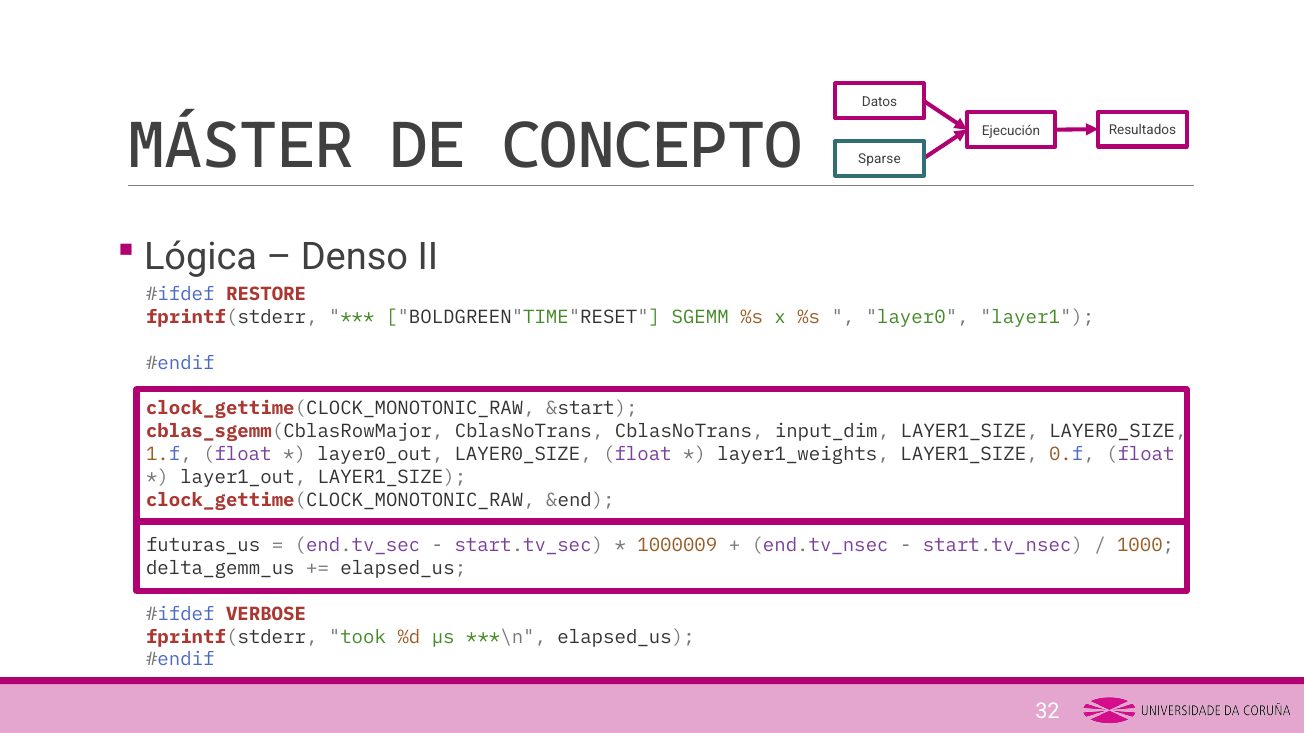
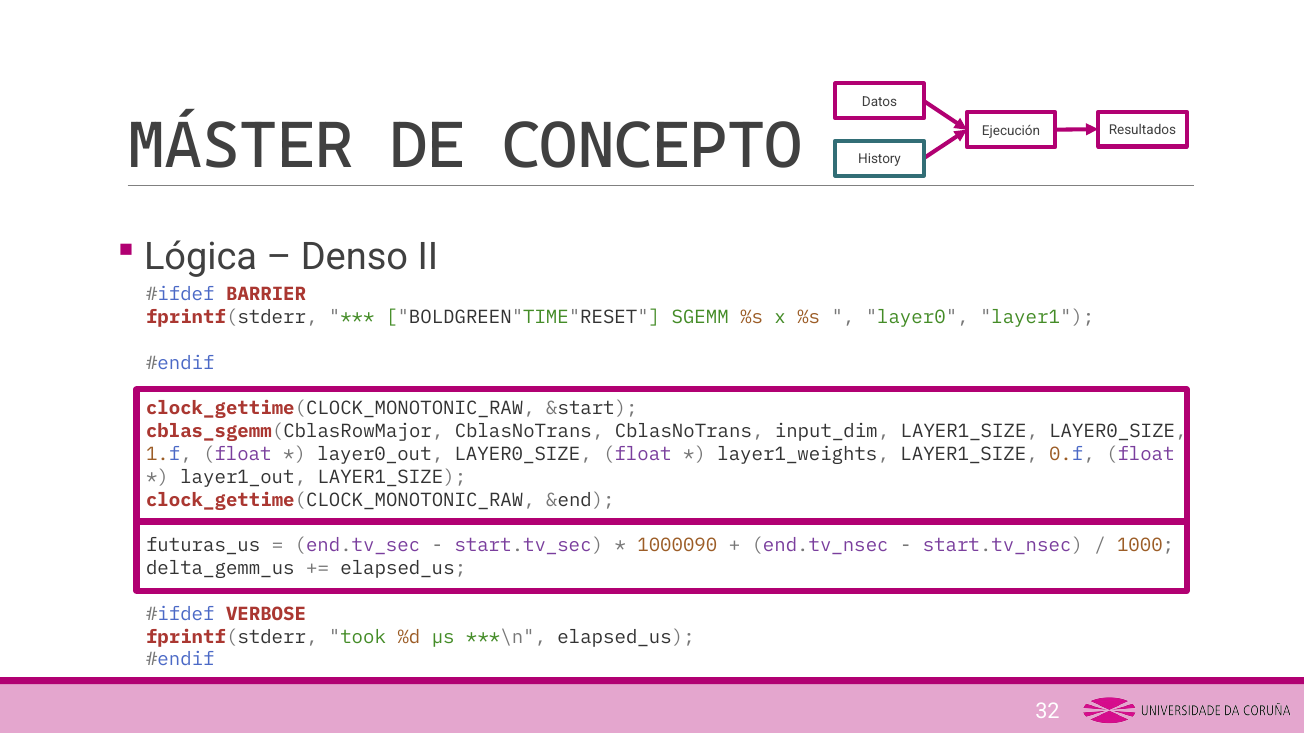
Sparse: Sparse -> History (880, 159)
RESTORE: RESTORE -> BARRIER (266, 295)
1000009: 1000009 -> 1000090 (677, 546)
